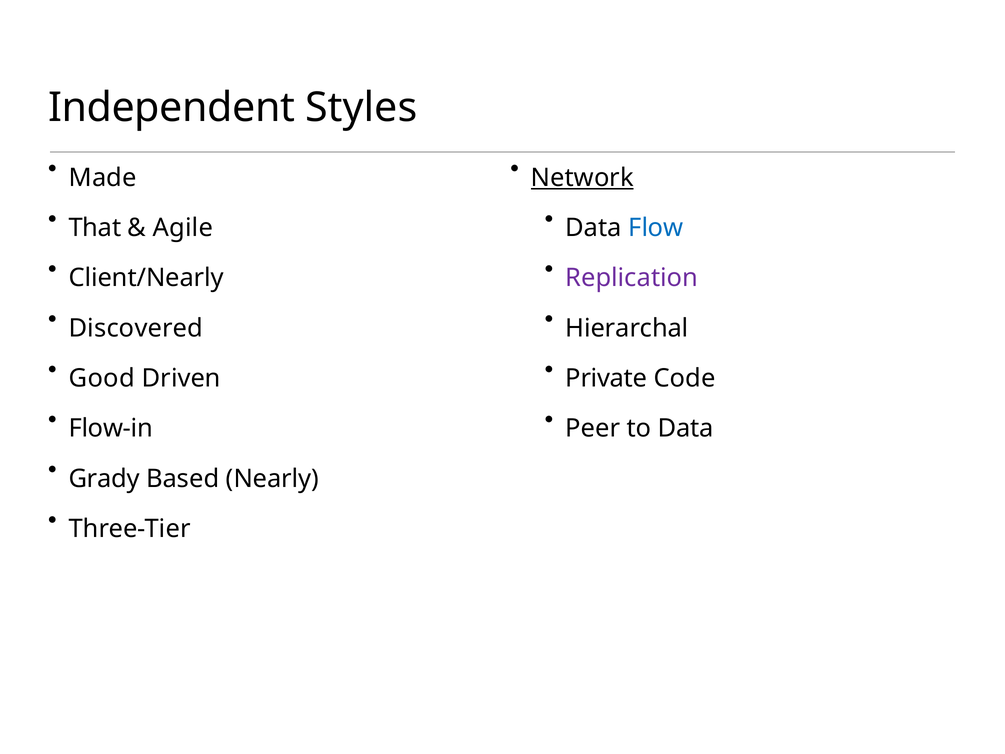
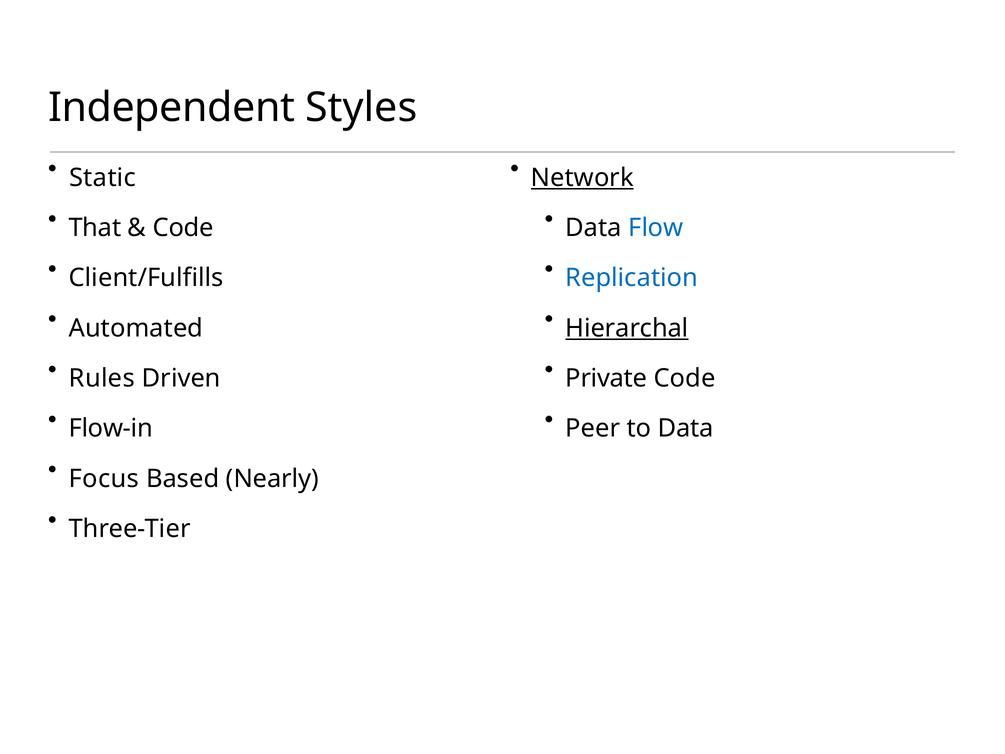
Made: Made -> Static (103, 178)
Agile: Agile -> Code (183, 228)
Client/Nearly: Client/Nearly -> Client/Fulfills (146, 278)
Replication colour: purple -> blue (632, 278)
Discovered: Discovered -> Automated (136, 328)
Hierarchal underline: none -> present (627, 328)
Good: Good -> Rules (102, 378)
Grady: Grady -> Focus (104, 479)
